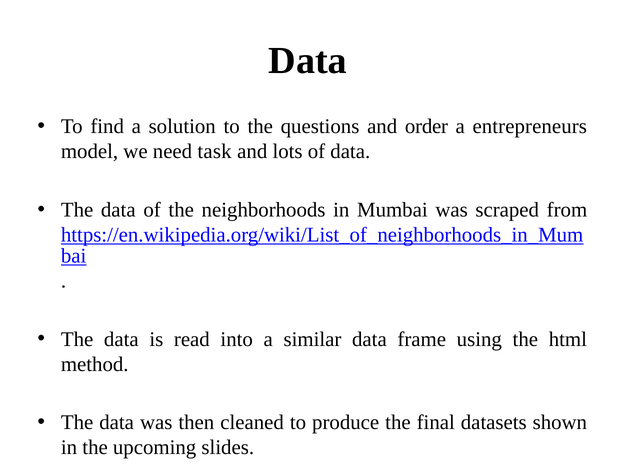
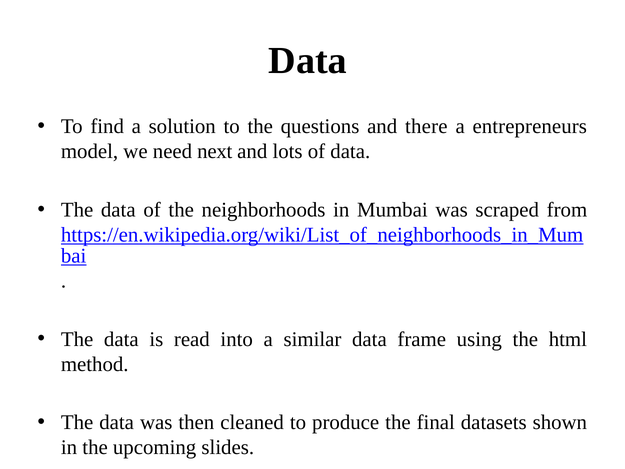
order: order -> there (426, 126)
task: task -> next (215, 151)
